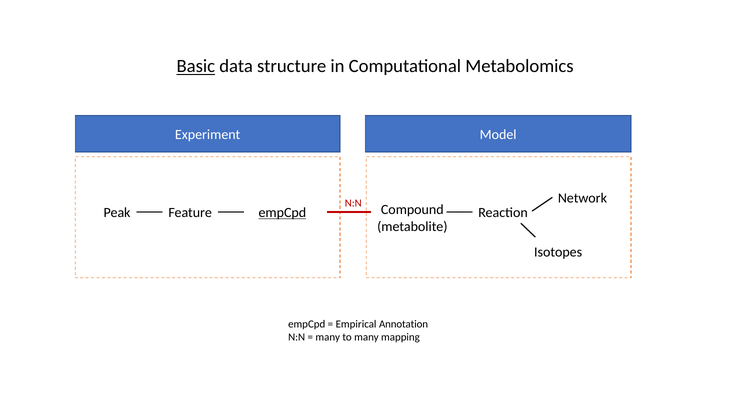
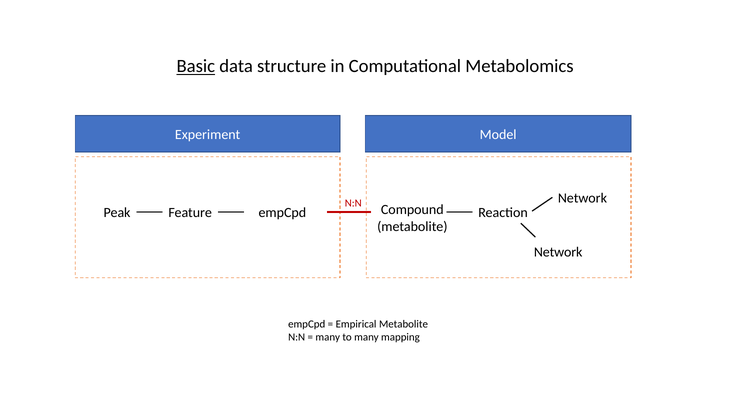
empCpd underline: present -> none (282, 213)
Isotopes: Isotopes -> Network (558, 252)
Empirical Annotation: Annotation -> Metabolite (403, 324)
